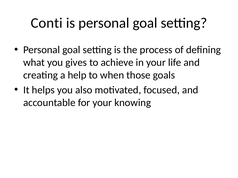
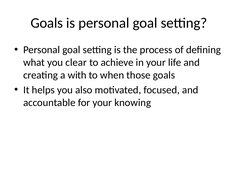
Conti: Conti -> Goals (47, 23)
gives: gives -> clear (76, 63)
help: help -> with (77, 75)
